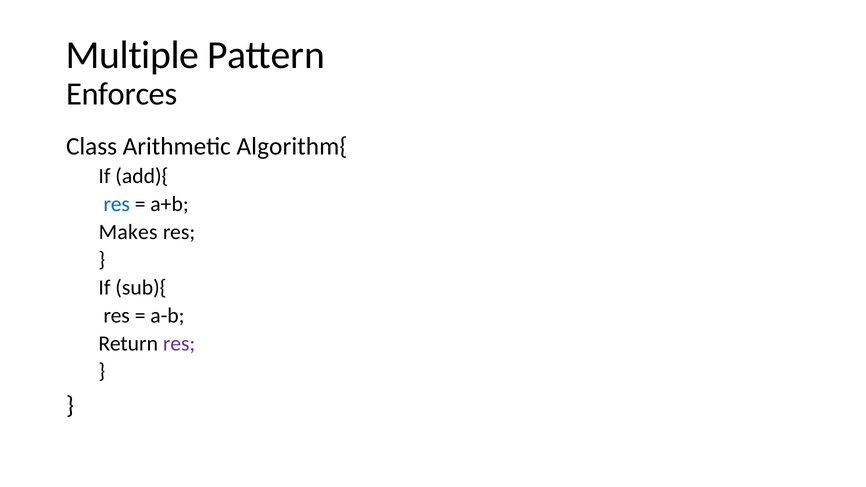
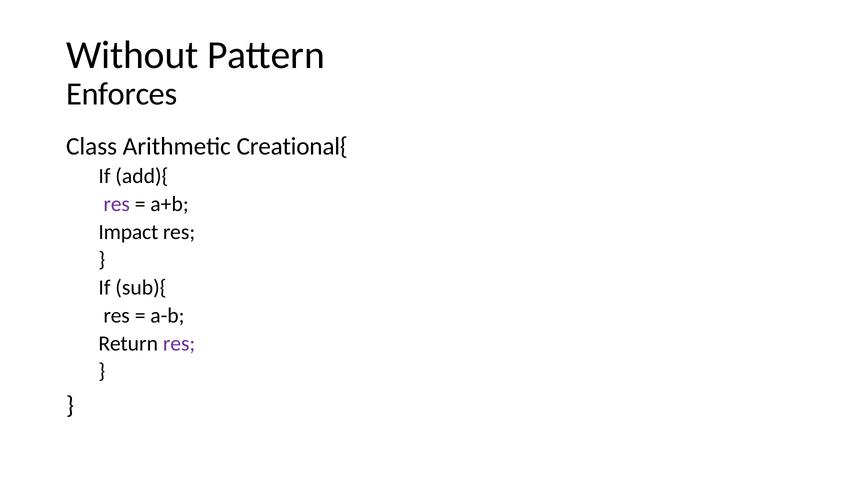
Multiple: Multiple -> Without (132, 55)
Algorithm{: Algorithm{ -> Creational{ (292, 146)
res colour: blue -> purple (117, 204)
Makes: Makes -> Impact (128, 232)
